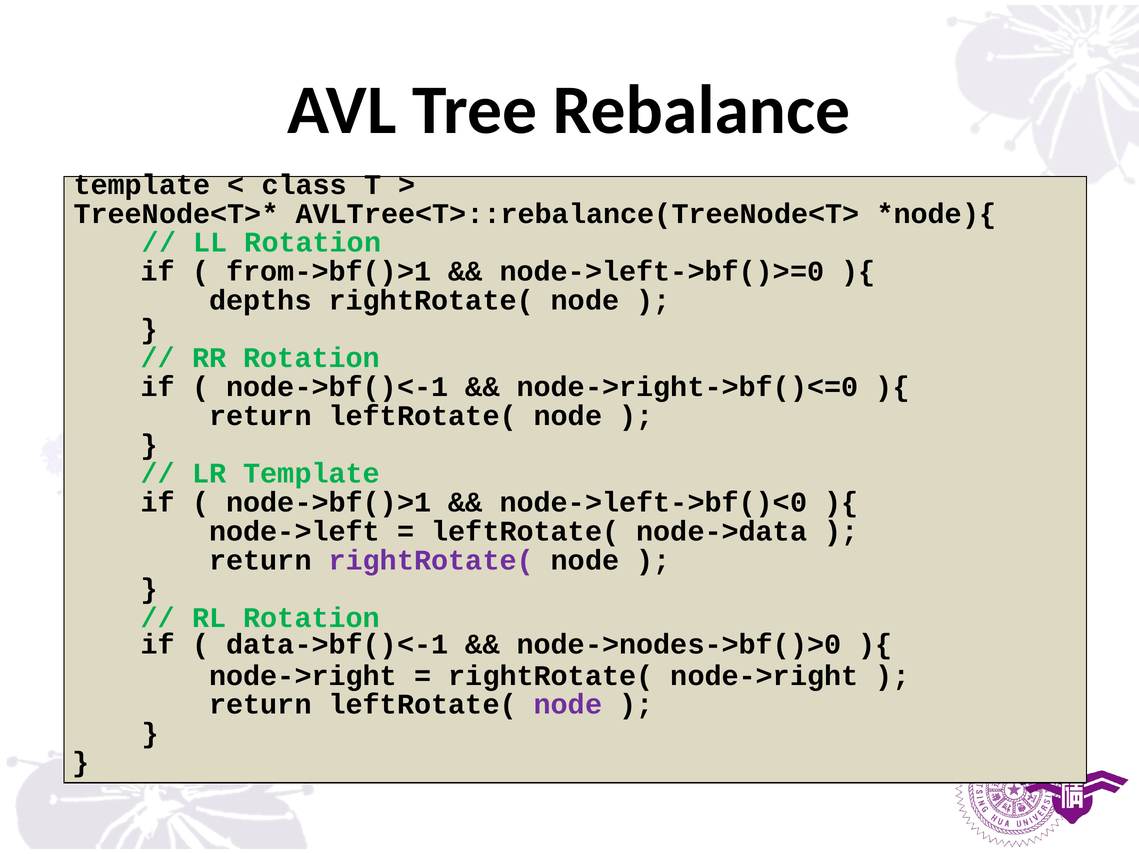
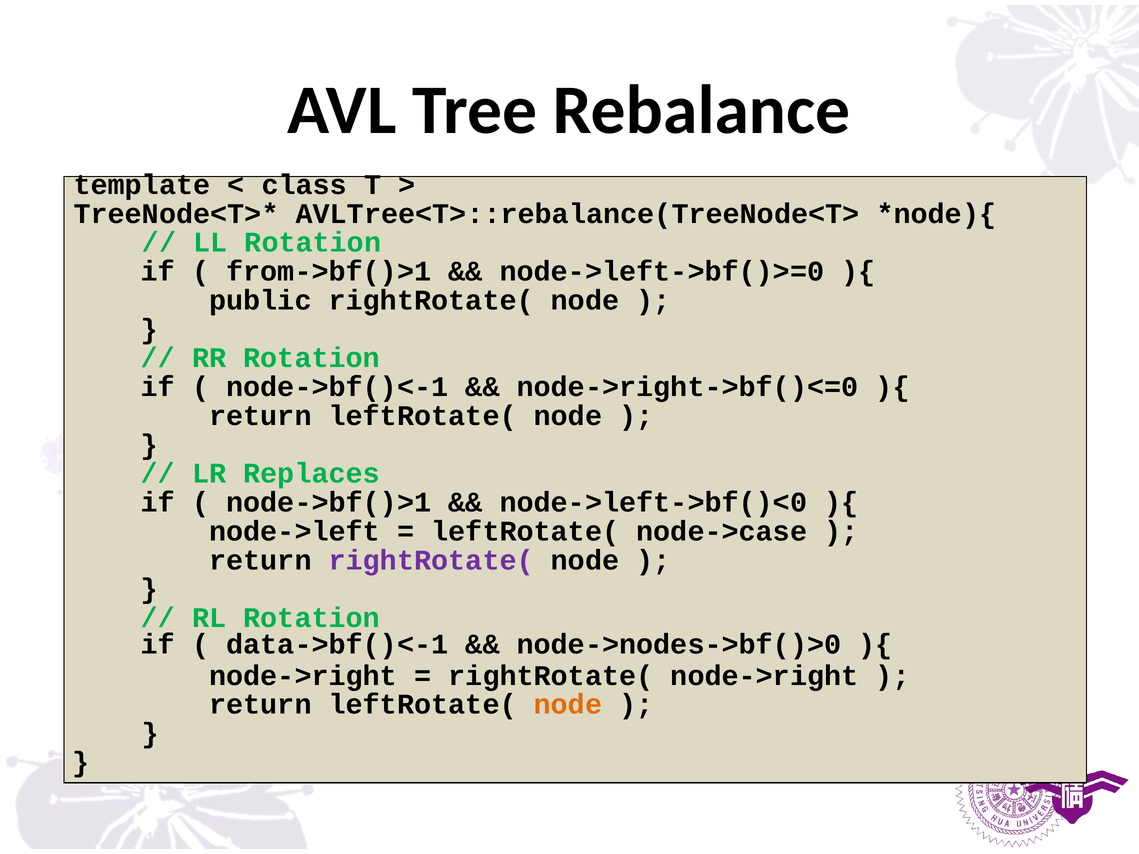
depths: depths -> public (260, 300)
LR Template: Template -> Replaces (312, 474)
node->data: node->data -> node->case (722, 531)
node colour: purple -> orange (568, 705)
